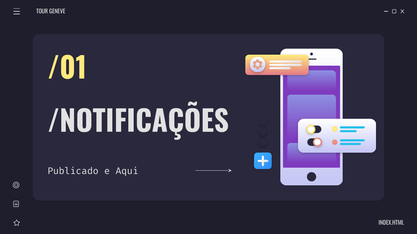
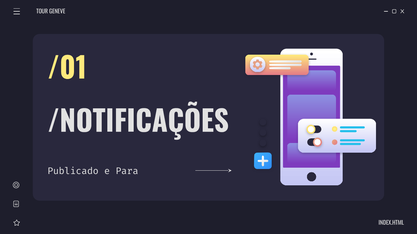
Aqui: Aqui -> Para (127, 172)
